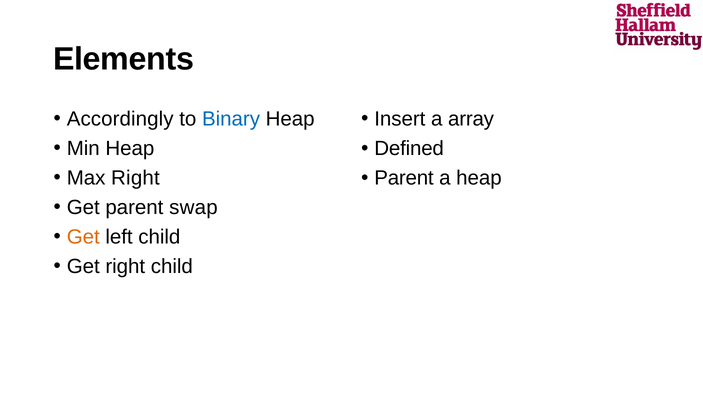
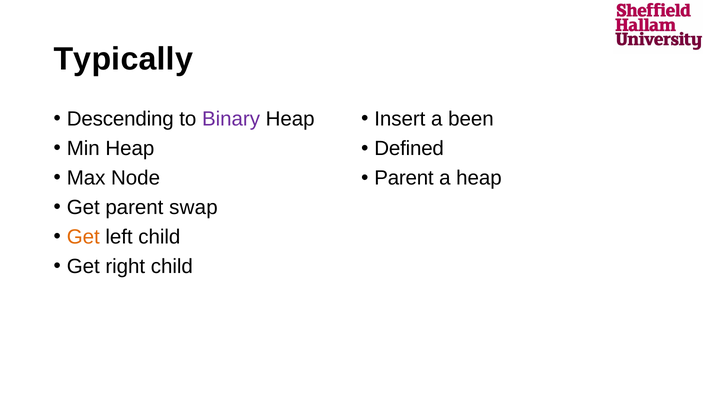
Elements: Elements -> Typically (123, 59)
Accordingly: Accordingly -> Descending (120, 119)
Binary colour: blue -> purple (231, 119)
array: array -> been (471, 119)
Max Right: Right -> Node (136, 178)
